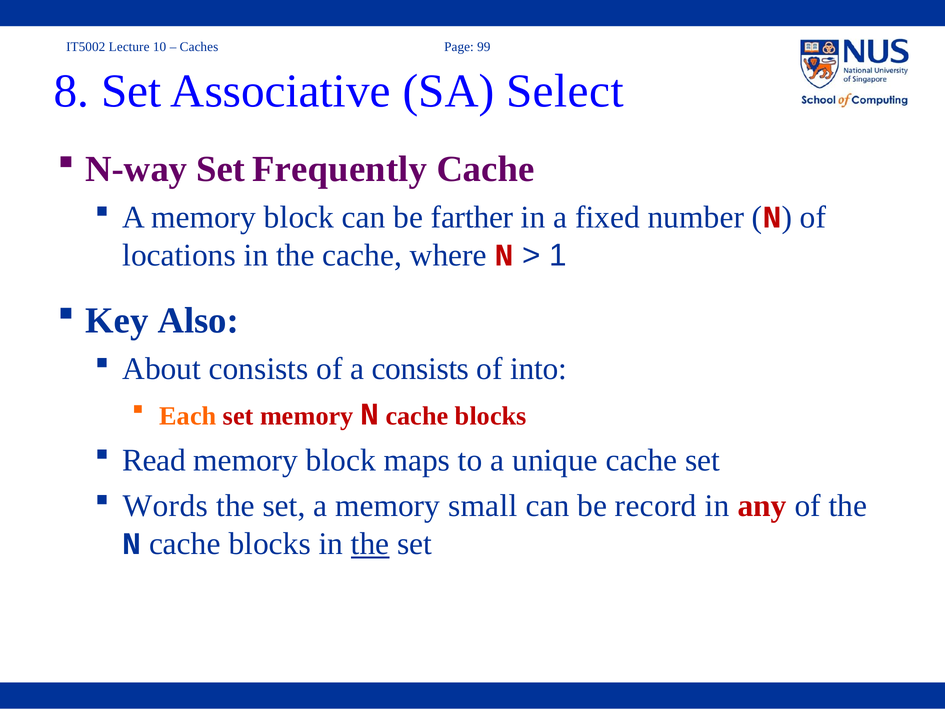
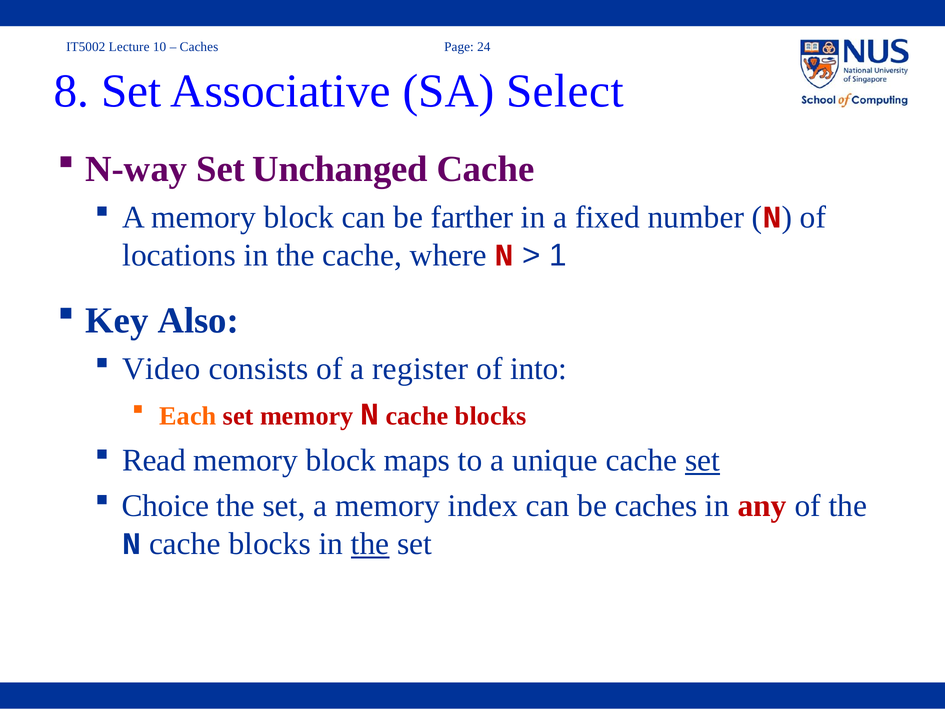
99: 99 -> 24 (484, 47)
Frequently: Frequently -> Unchanged (340, 169)
About: About -> Video (161, 369)
a consists: consists -> register (420, 369)
set underline: none -> present (703, 460)
Words: Words -> Choice (166, 506)
small: small -> index (483, 506)
be record: record -> caches (656, 506)
